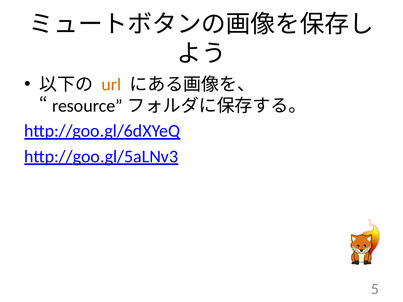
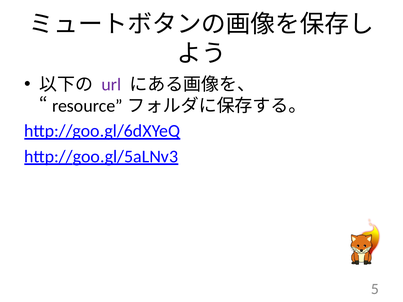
url colour: orange -> purple (111, 85)
